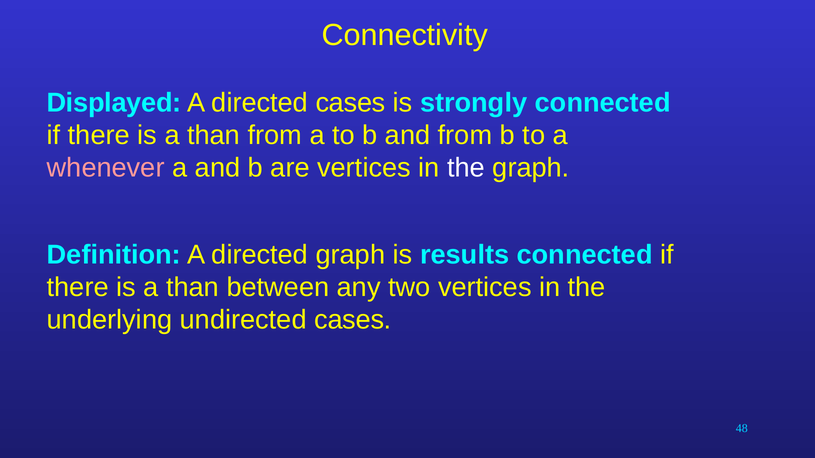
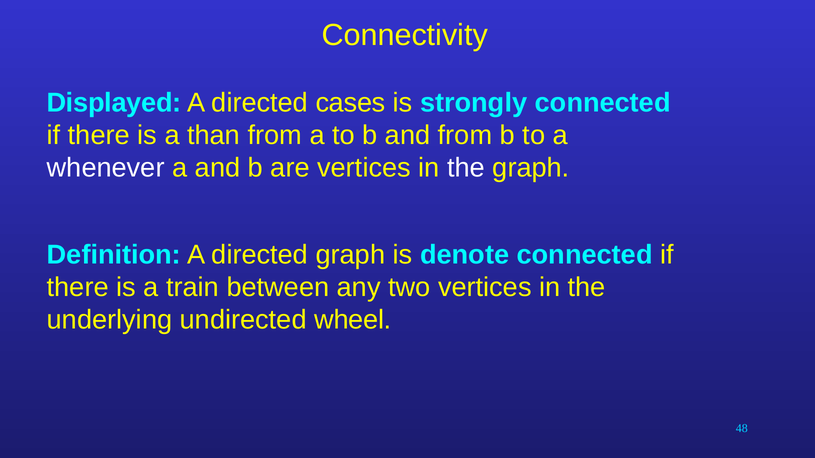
whenever colour: pink -> white (106, 168)
results: results -> denote (465, 255)
than: than -> train (193, 288)
undirected cases: cases -> wheel (353, 320)
